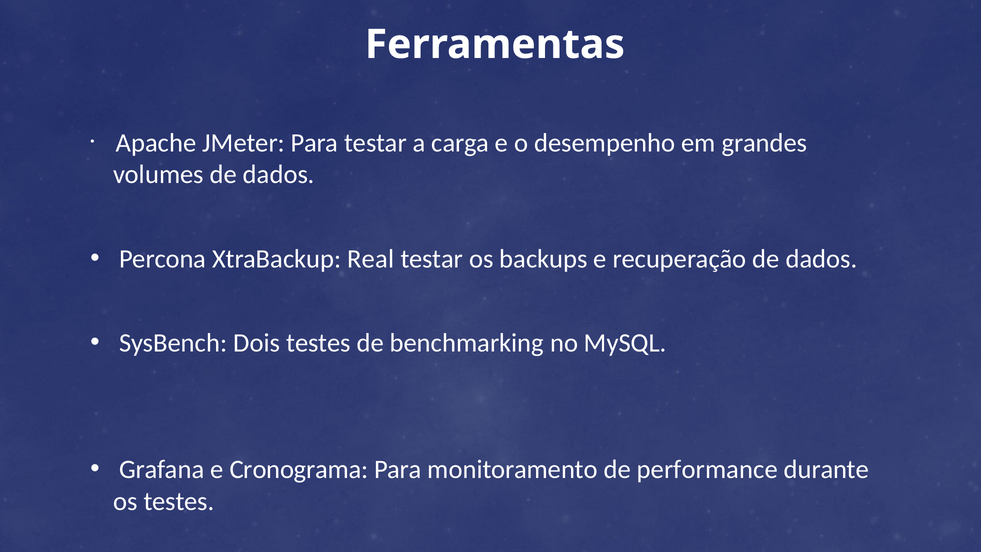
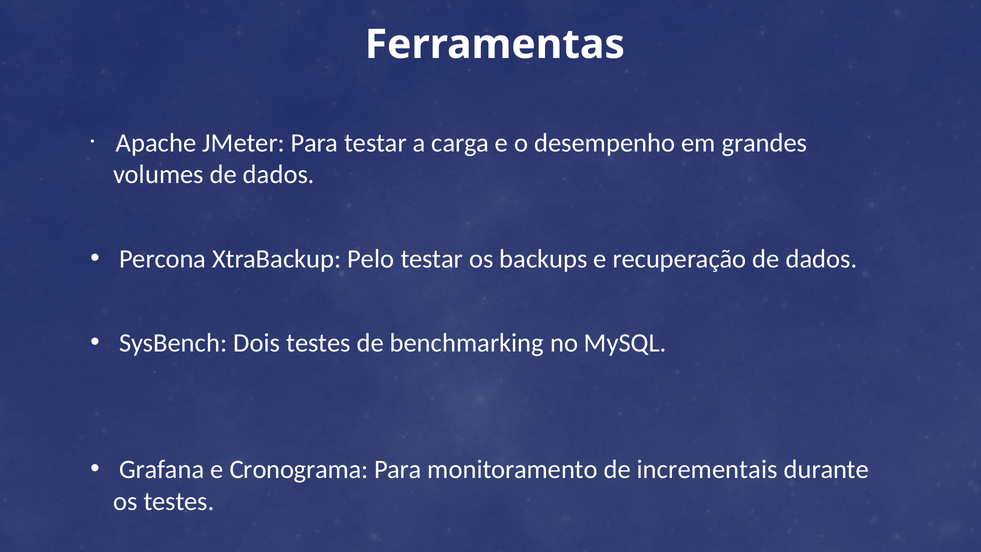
Real: Real -> Pelo (371, 259)
performance: performance -> incrementais (707, 469)
